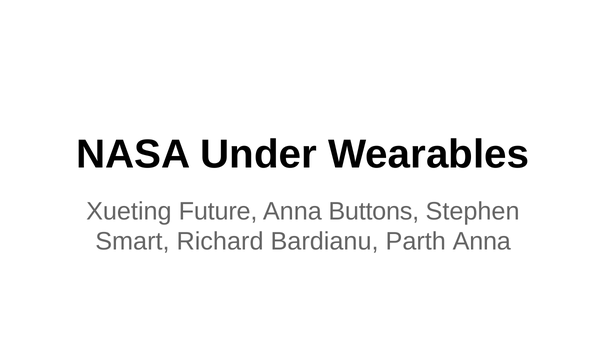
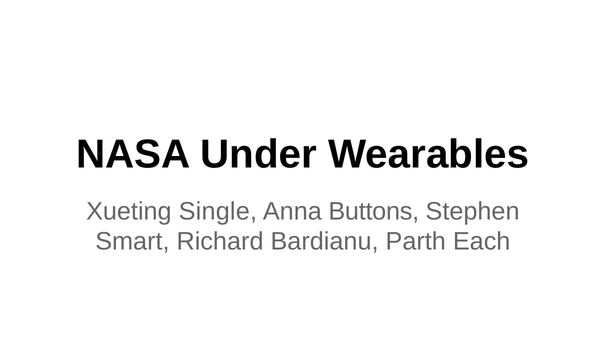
Future: Future -> Single (218, 211)
Parth Anna: Anna -> Each (482, 241)
